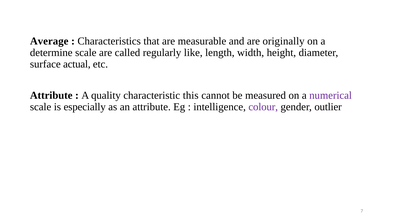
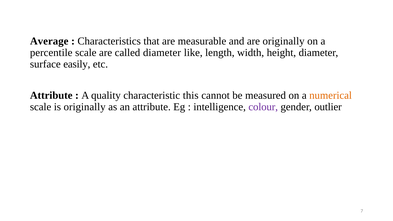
determine: determine -> percentile (51, 53)
called regularly: regularly -> diameter (162, 53)
actual: actual -> easily (77, 64)
numerical colour: purple -> orange (331, 95)
is especially: especially -> originally (85, 107)
